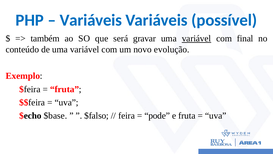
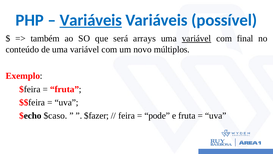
Variáveis underline: none -> present (91, 20)
gravar: gravar -> arrays (144, 38)
evolução: evolução -> múltiplos (172, 49)
$base: $base -> $caso (55, 115)
$falso: $falso -> $fazer (97, 115)
